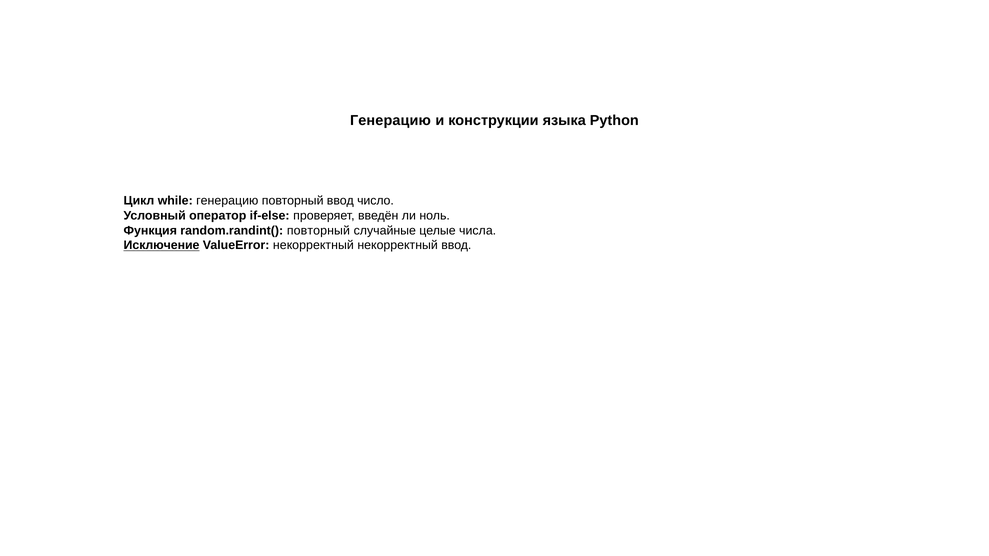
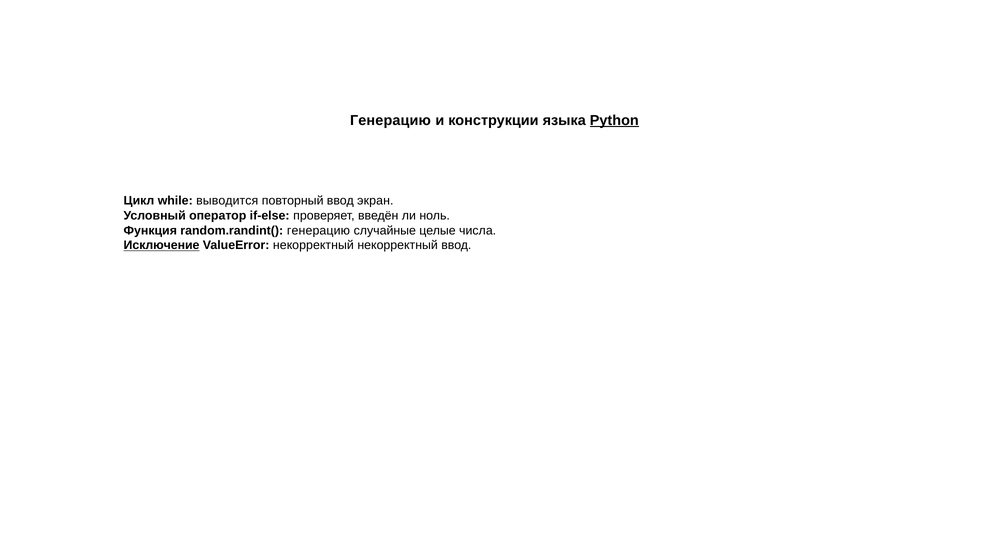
Python underline: none -> present (614, 120)
while генерацию: генерацию -> выводится (227, 201)
число: число -> экран (375, 201)
random.randint( повторный: повторный -> генерацию (318, 231)
